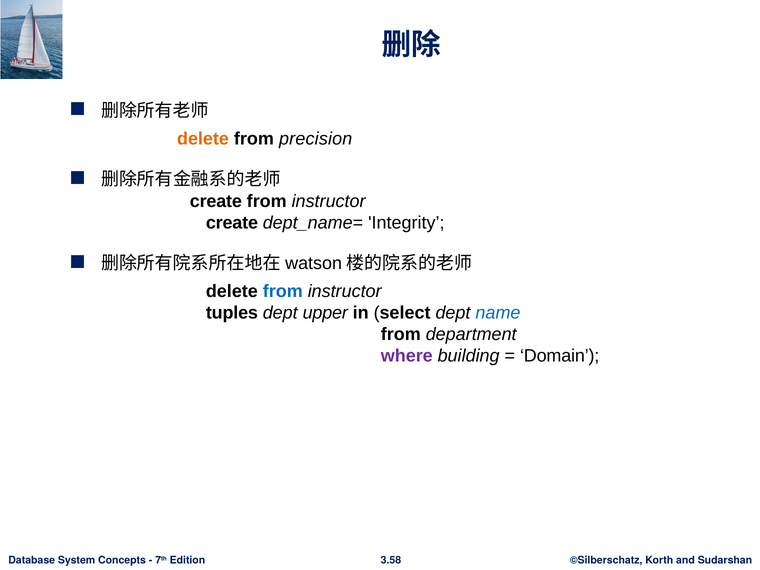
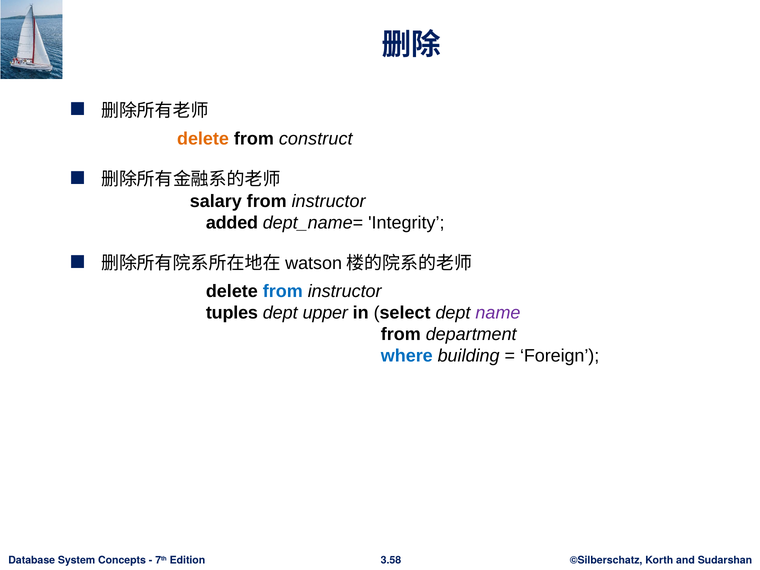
precision: precision -> construct (316, 139)
create: create -> salary (216, 201)
create: create -> added (232, 223)
name colour: blue -> purple (498, 313)
where colour: purple -> blue (407, 356)
Domain: Domain -> Foreign (560, 356)
